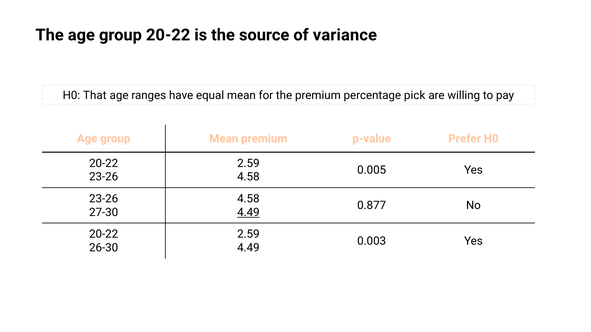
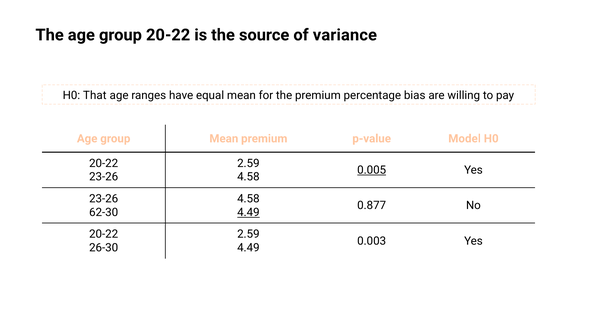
pick: pick -> bias (415, 95)
Prefer: Prefer -> Model (465, 139)
0.005 underline: none -> present (372, 170)
27-30: 27-30 -> 62-30 (104, 213)
